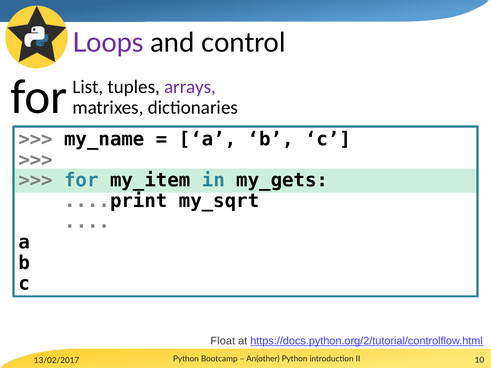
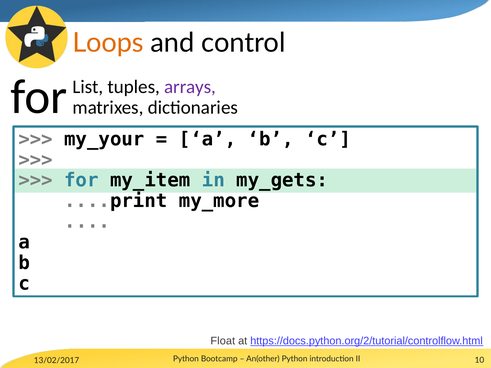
Loops colour: purple -> orange (108, 43)
my_name: my_name -> my_your (104, 139)
my_sqrt: my_sqrt -> my_more (219, 201)
